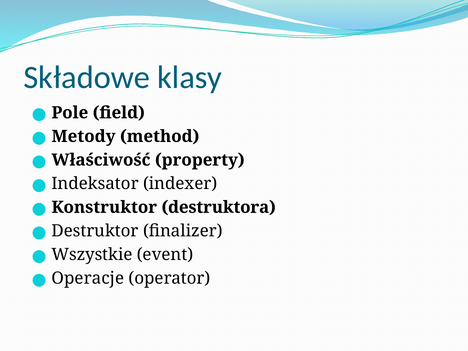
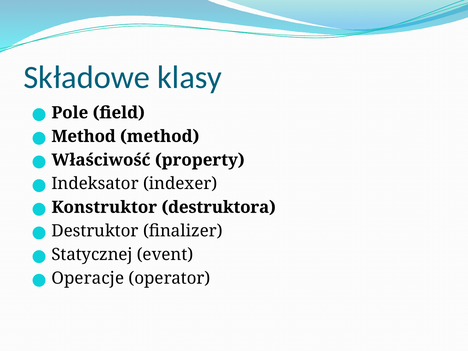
Metody: Metody -> Method (84, 136)
Wszystkie: Wszystkie -> Statycznej (92, 255)
